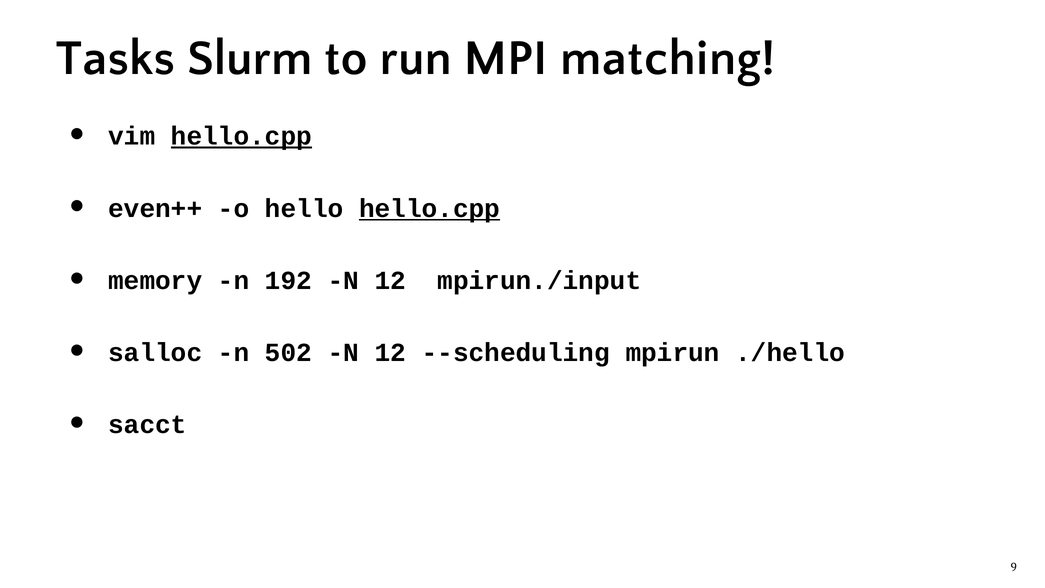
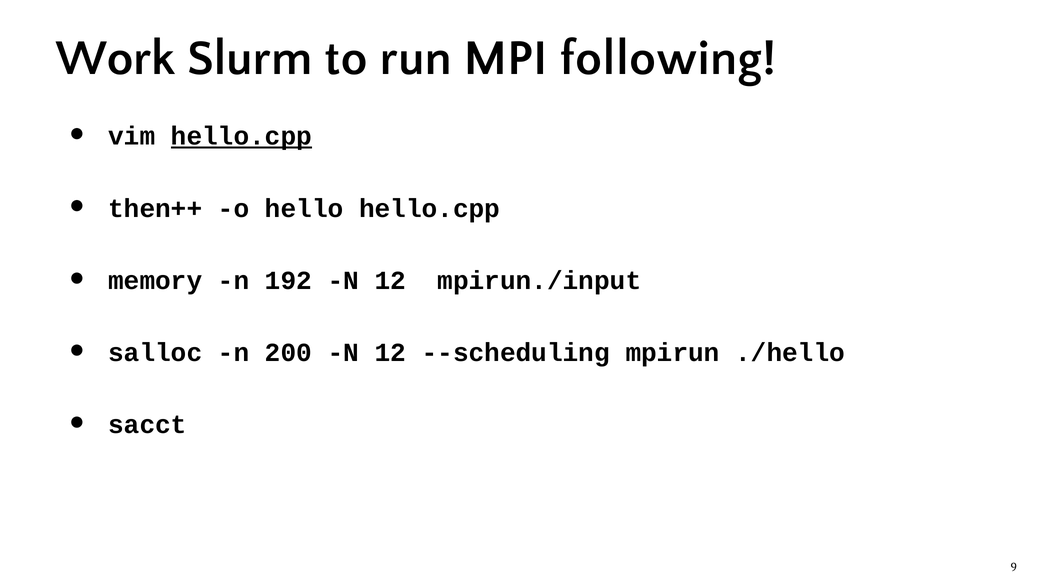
Tasks: Tasks -> Work (116, 58)
matching: matching -> following (668, 58)
even++: even++ -> then++ (155, 208)
hello.cpp underline: present -> none (430, 208)
502: 502 -> 200 (289, 352)
